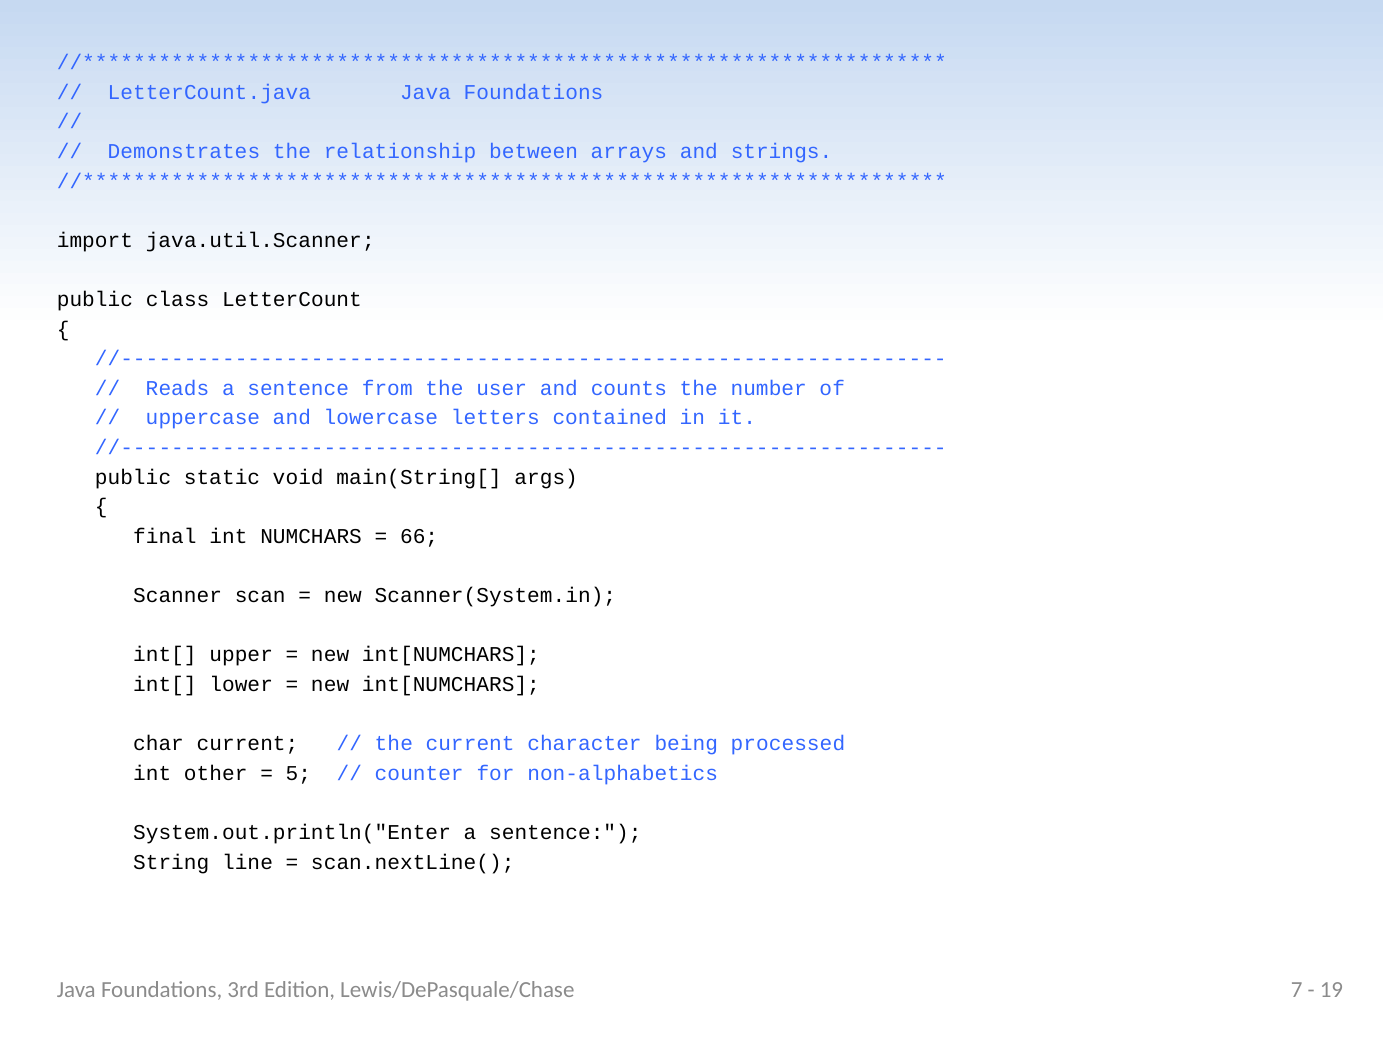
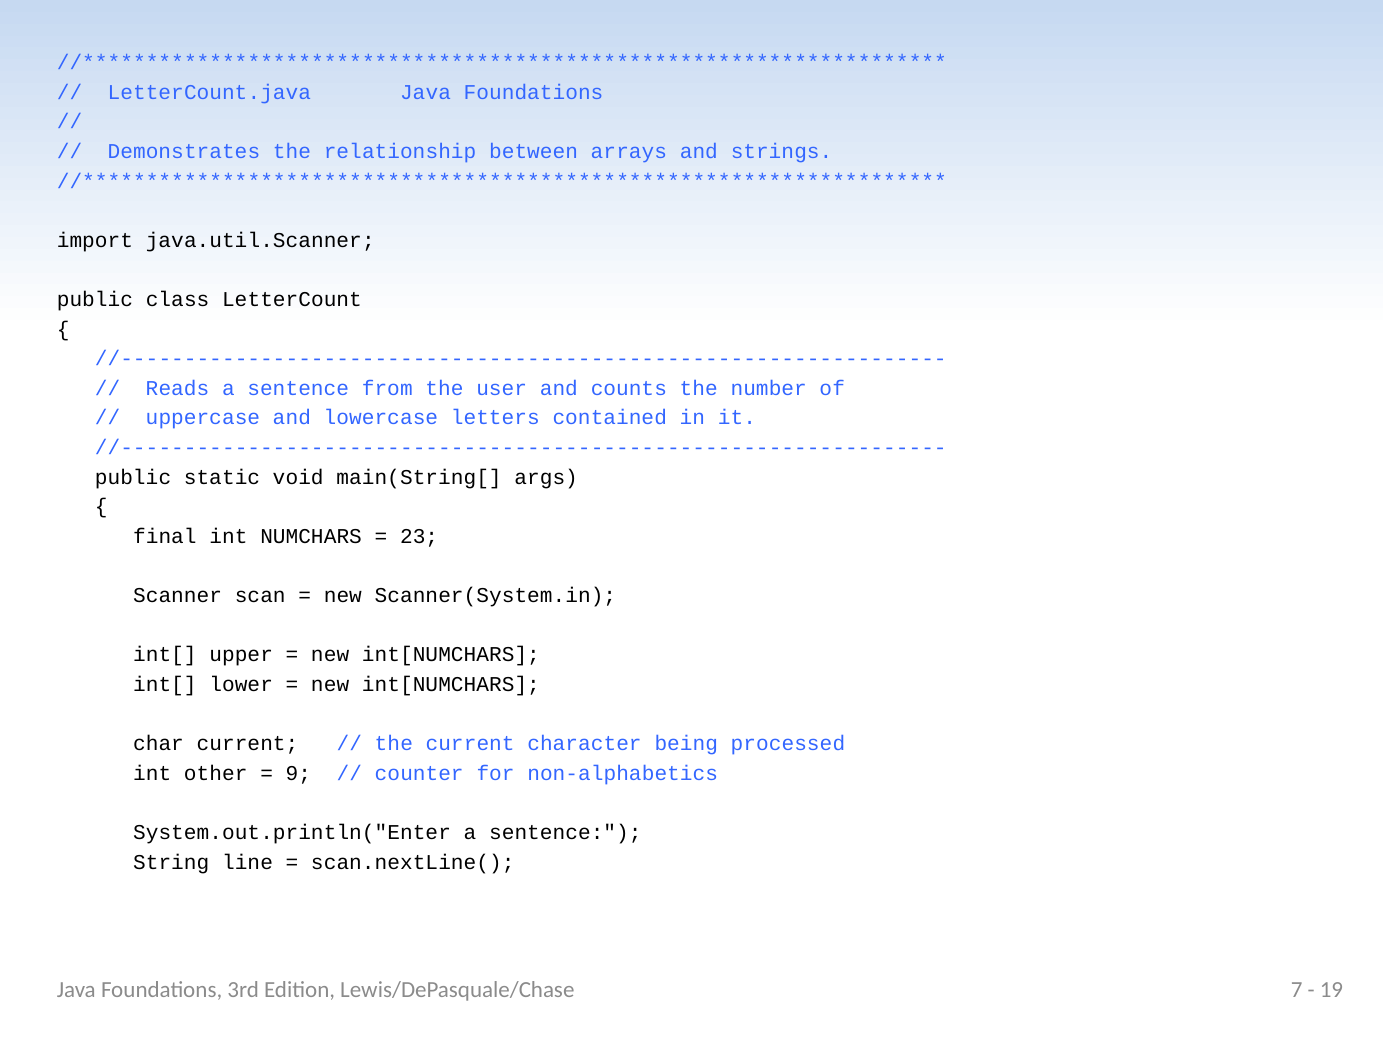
66: 66 -> 23 (419, 537)
5: 5 -> 9 (298, 773)
